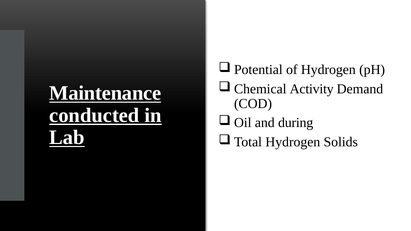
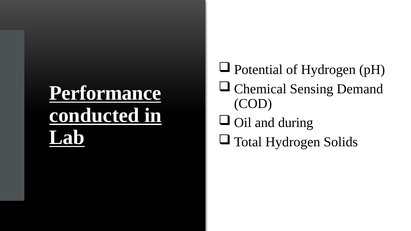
Activity: Activity -> Sensing (312, 89)
Maintenance: Maintenance -> Performance (105, 93)
